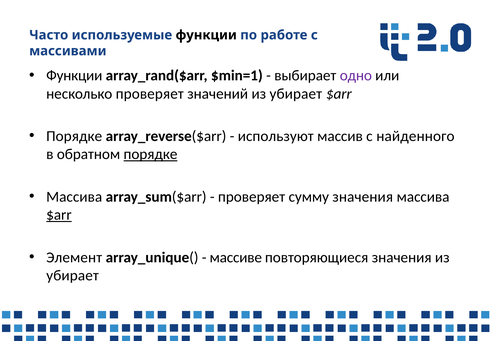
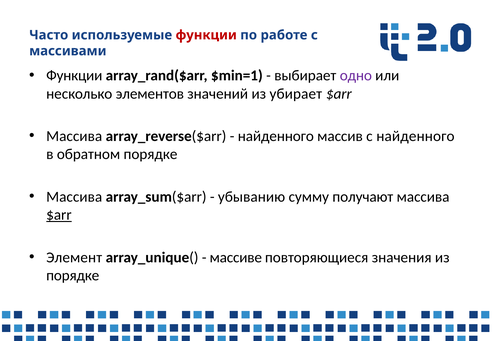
функции colour: black -> red (206, 35)
несколько проверяет: проверяет -> элементов (150, 94)
Порядке: Порядке -> Массива (74, 136)
используют: используют -> найденного (276, 136)
порядке underline: present -> none (150, 154)
проверяет: проверяет -> убыванию (252, 197)
сумму значения: значения -> получают (363, 197)
убирает: убирает -> порядке (73, 275)
